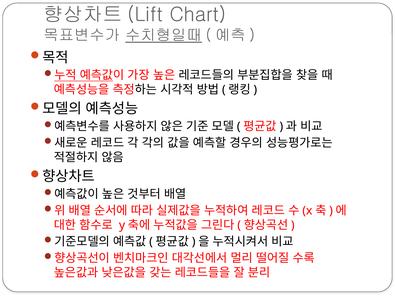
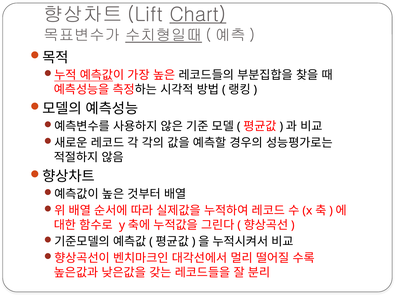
Chart underline: none -> present (198, 15)
